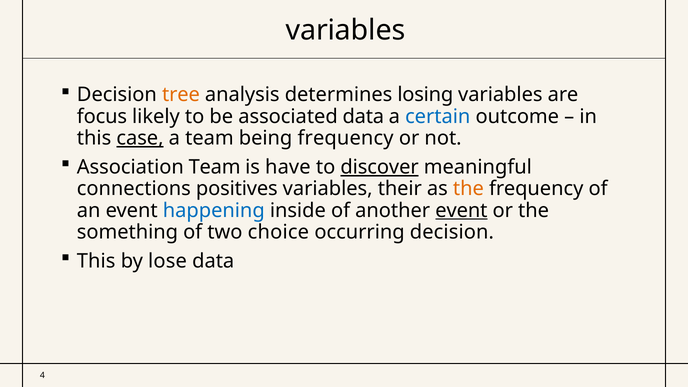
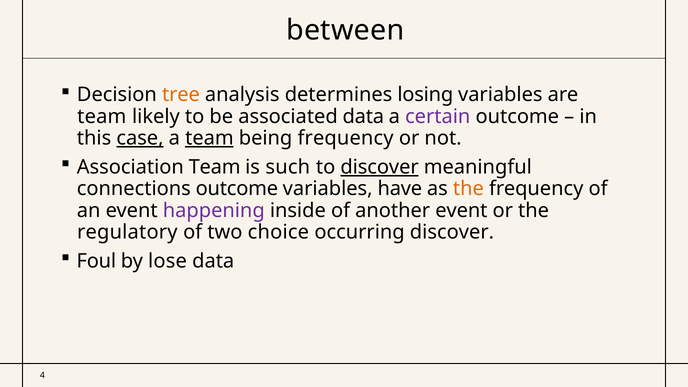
variables: variables -> between (345, 30)
focus: focus -> team (102, 117)
certain colour: blue -> purple (438, 117)
team underline: none -> present (209, 138)
have: have -> such (288, 167)
connections positives: positives -> outcome (237, 189)
their: their -> have (400, 189)
happening colour: blue -> purple (214, 210)
event underline: present -> none (461, 210)
something: something -> regulatory (127, 232)
occurring decision: decision -> discover (452, 232)
This: This -> Foul (96, 261)
